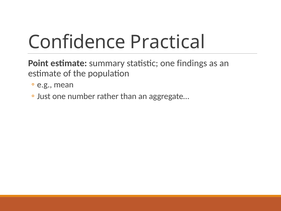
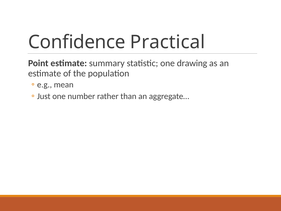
findings: findings -> drawing (192, 63)
